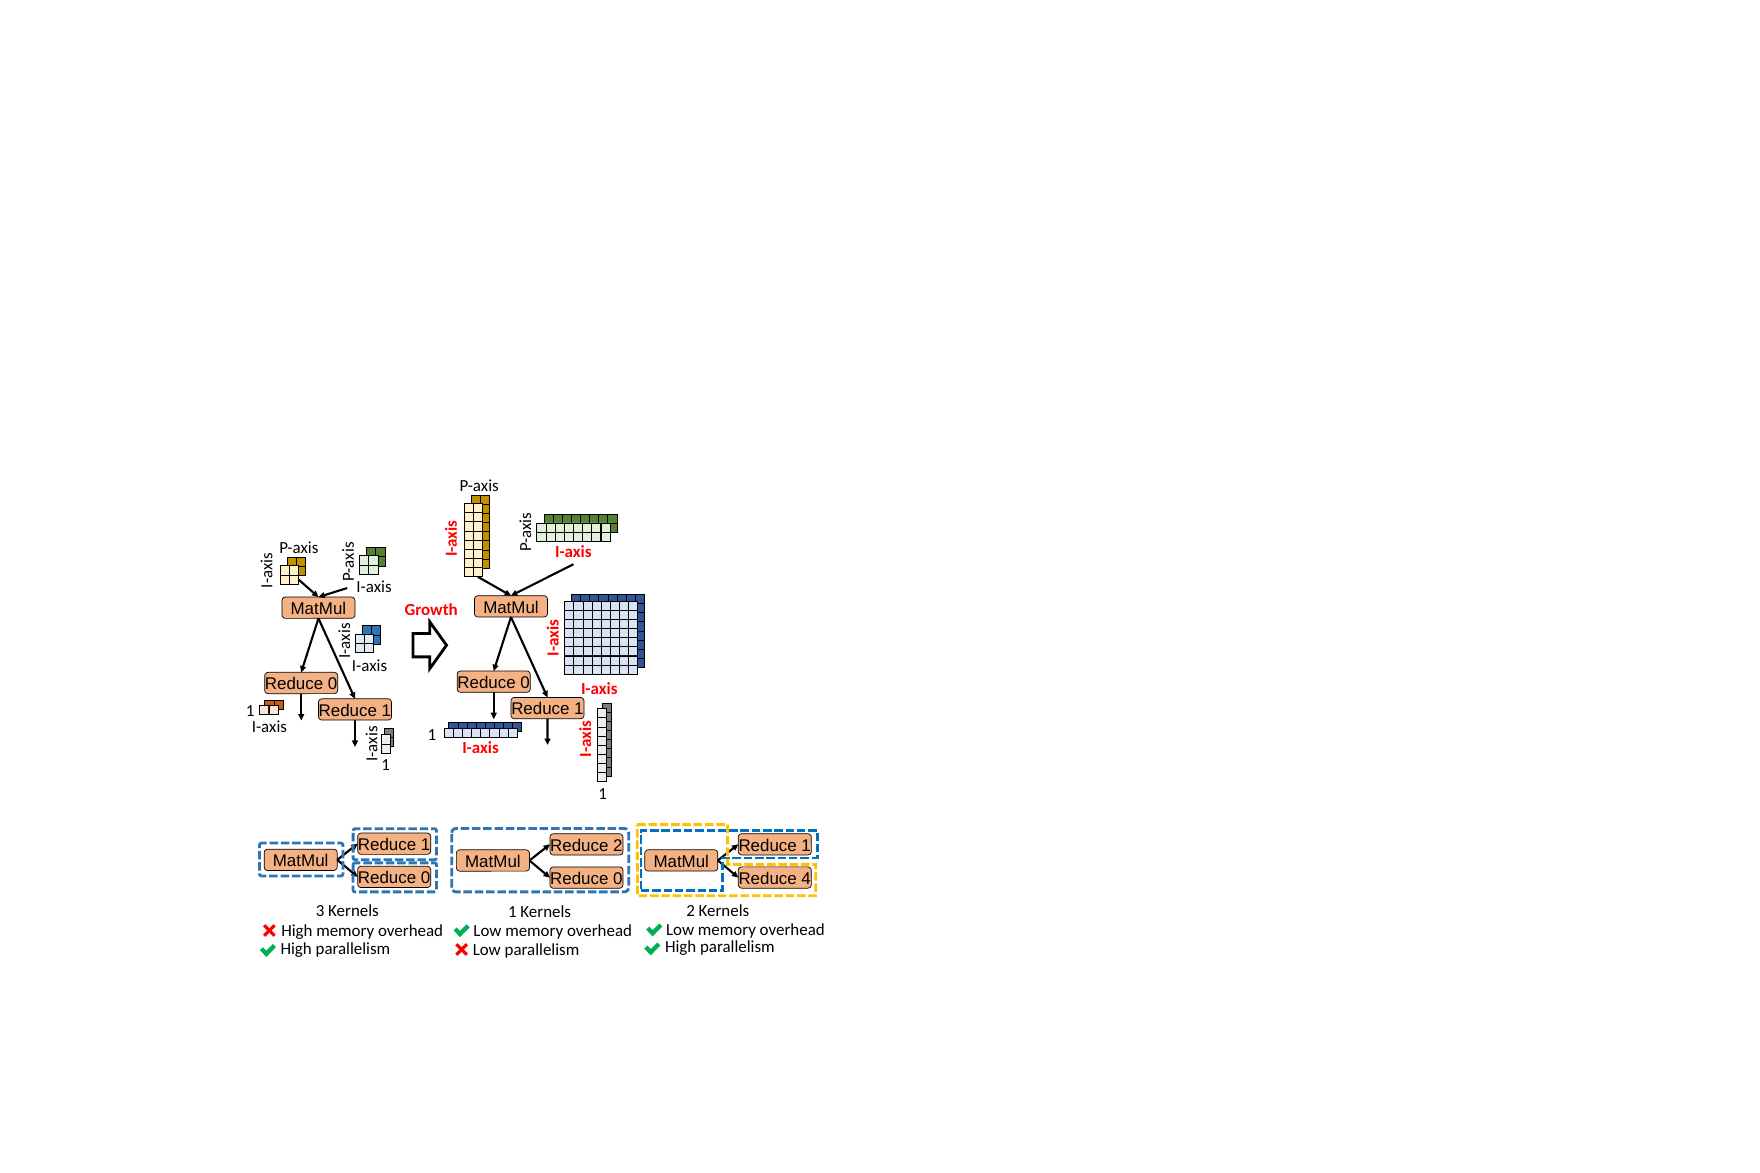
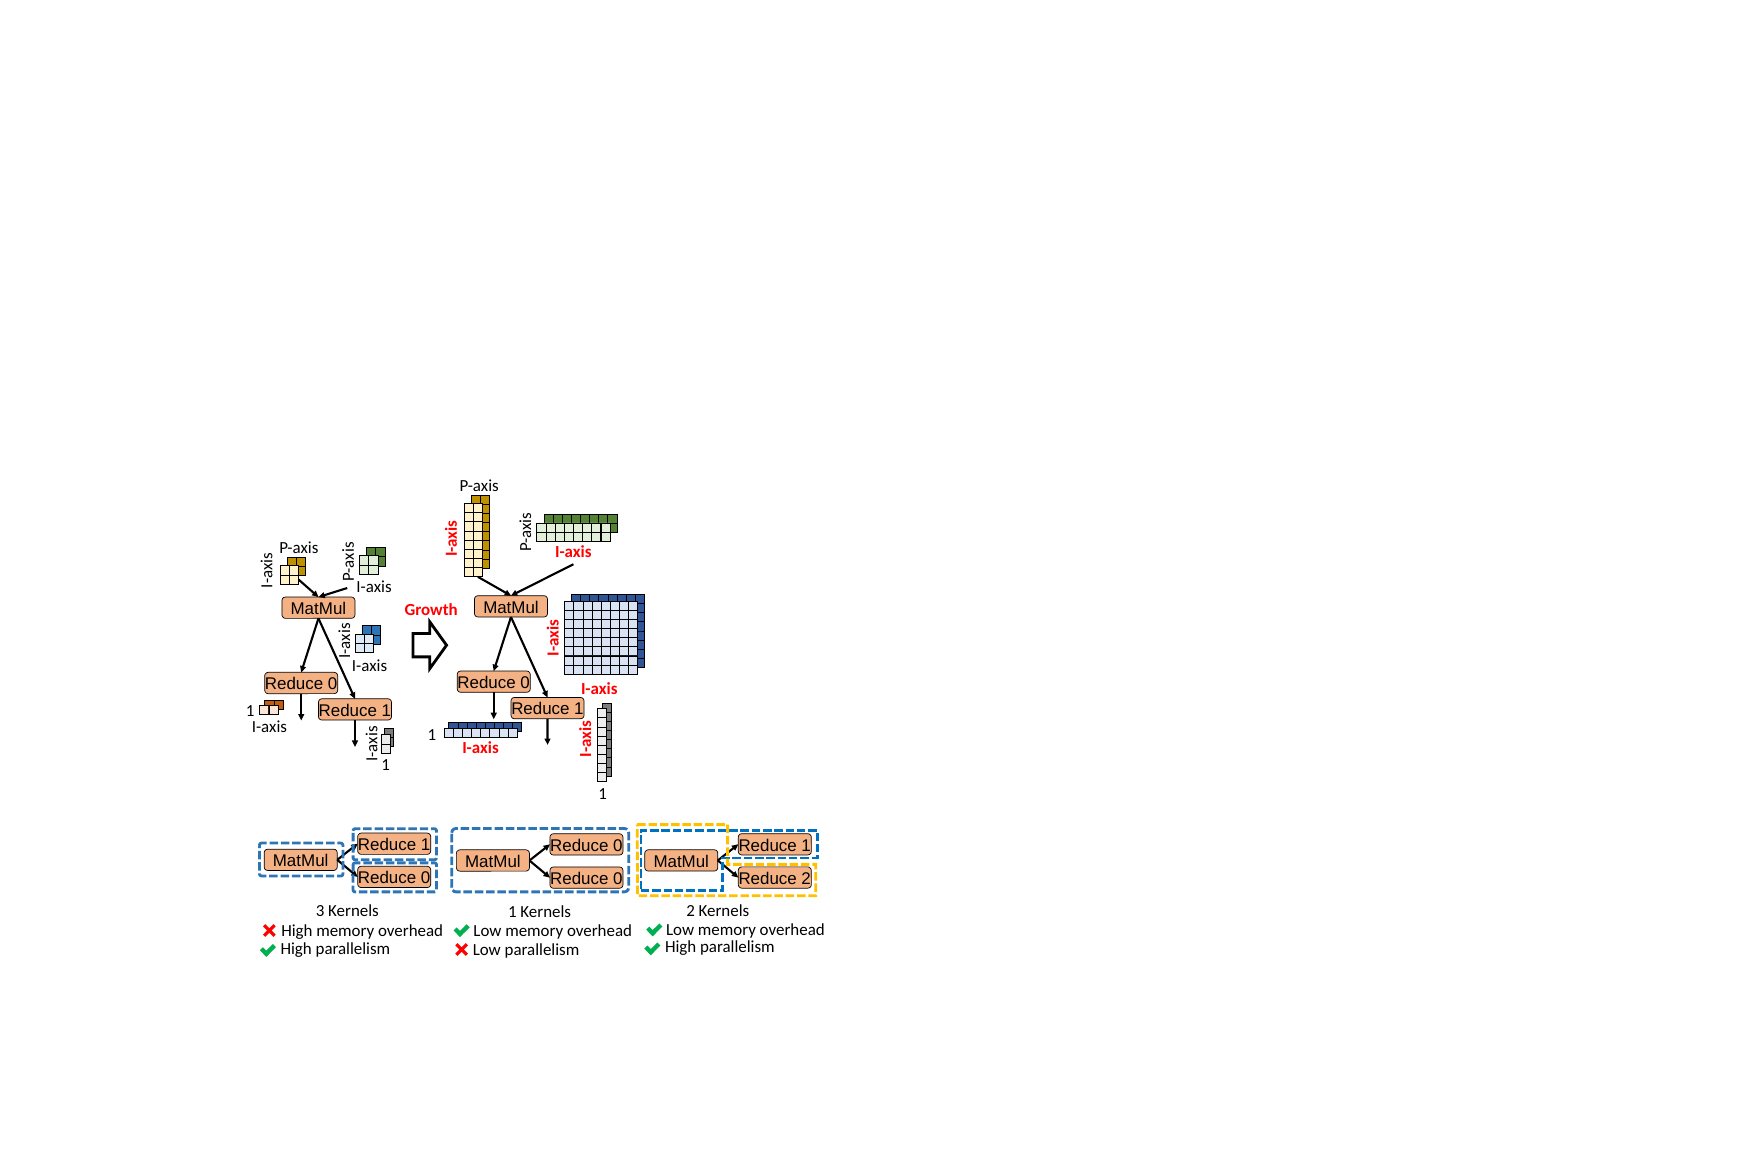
2: 2 -> 0 (618, 846)
Reduce 4: 4 -> 2 (806, 879)
